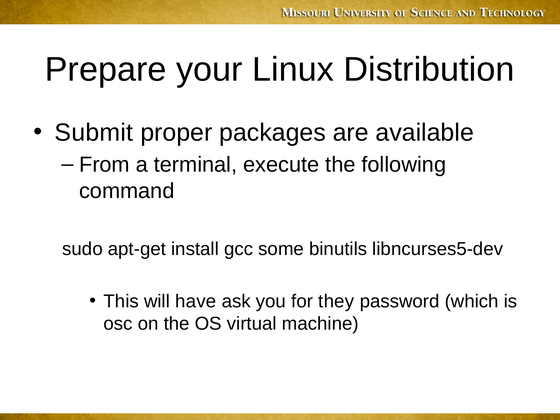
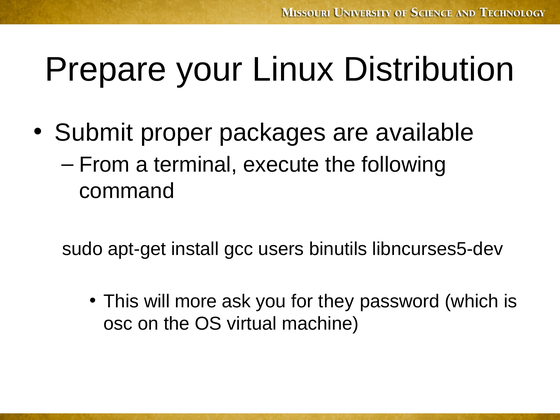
some: some -> users (281, 249)
have: have -> more (196, 301)
